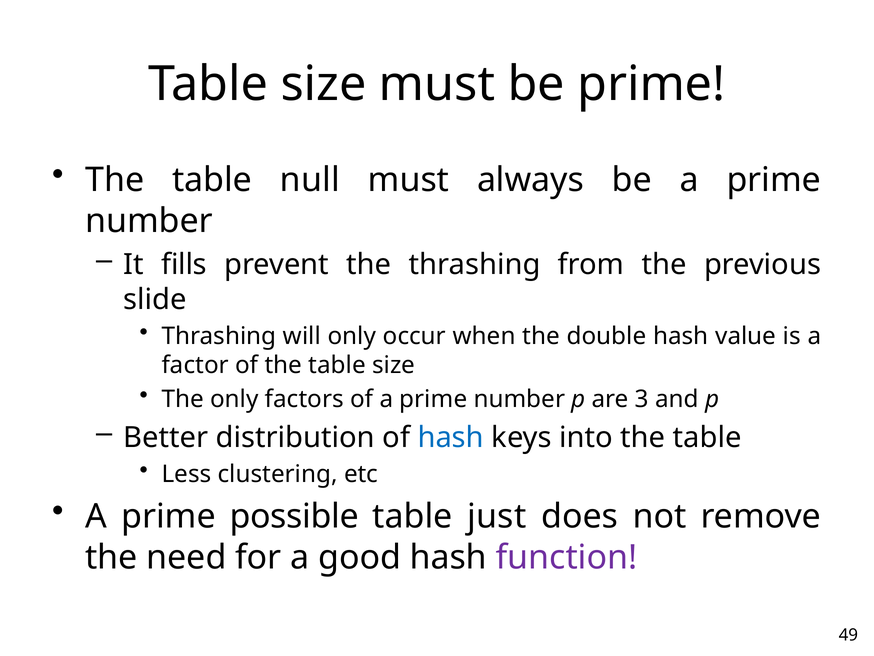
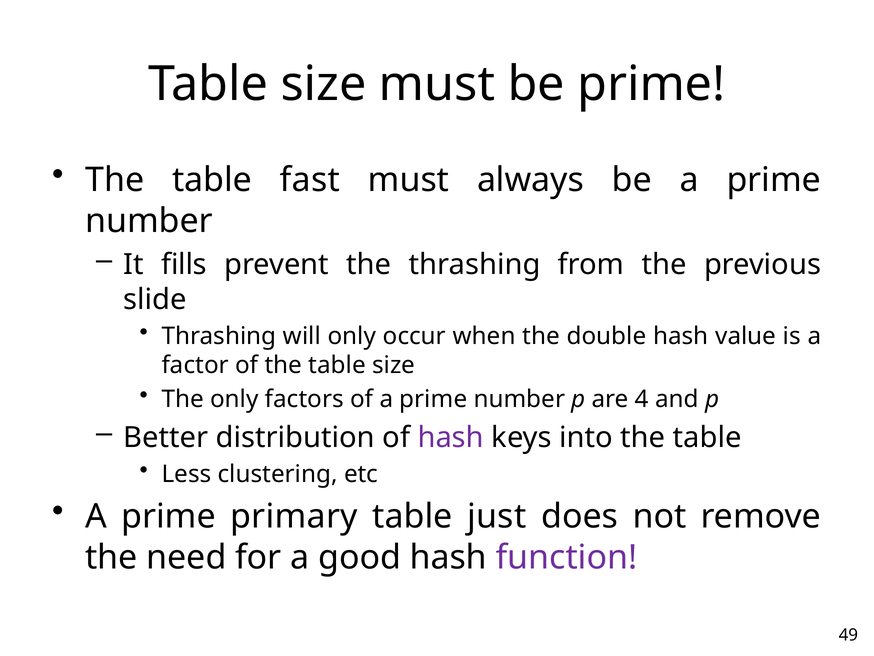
null: null -> fast (310, 180)
3: 3 -> 4 (642, 399)
hash colour: blue -> purple (451, 437)
possible: possible -> primary (294, 516)
